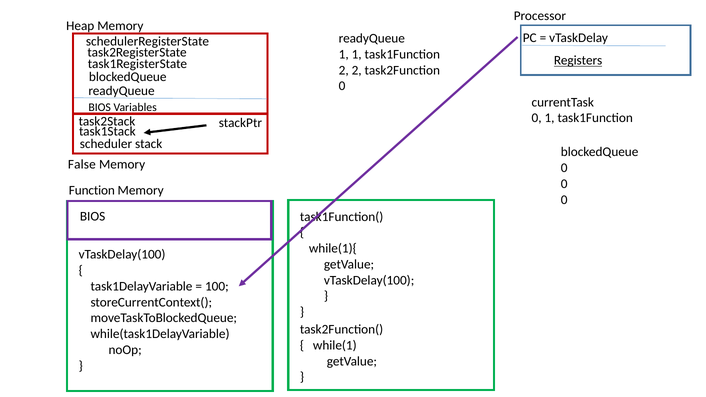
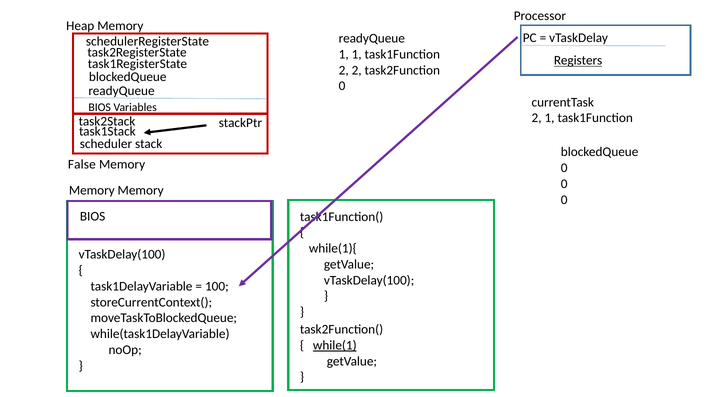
0: 0 -> 2 (537, 118)
Function: Function -> Memory (92, 190)
while(1 underline: none -> present (335, 345)
